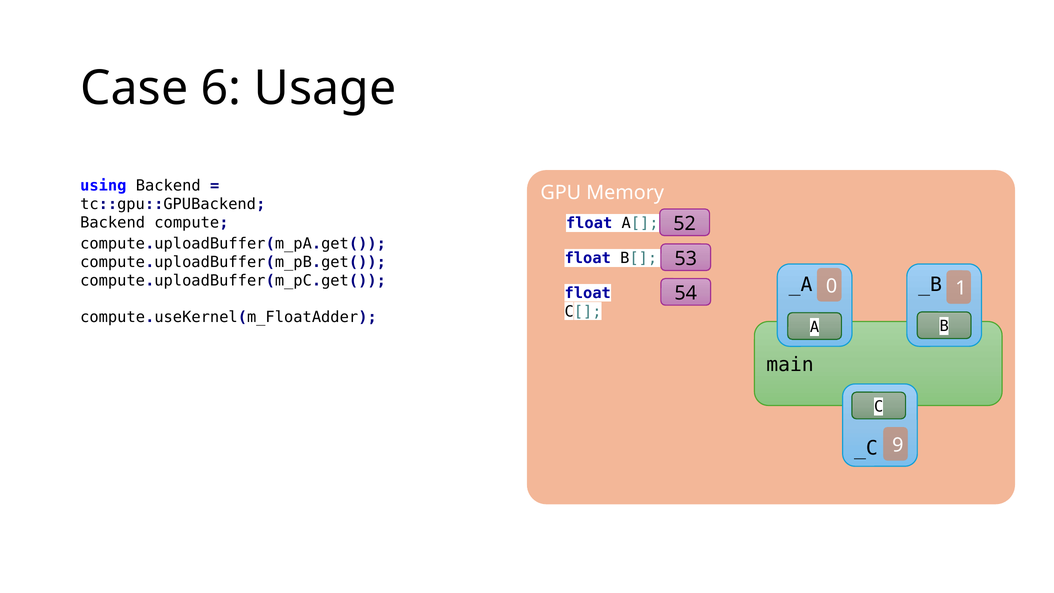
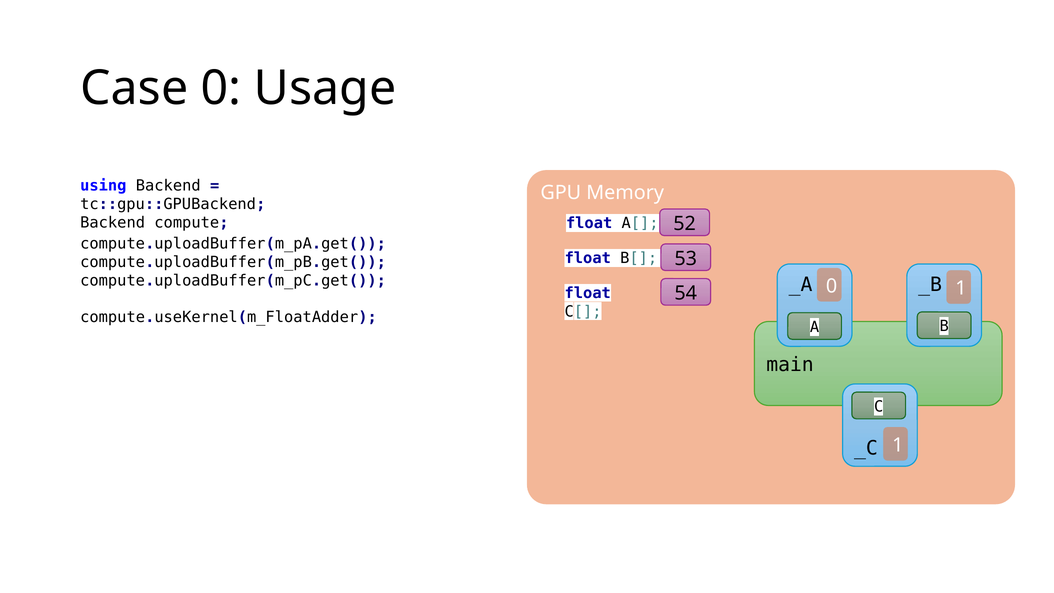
Case 6: 6 -> 0 (221, 89)
_C 9: 9 -> 1 (898, 445)
